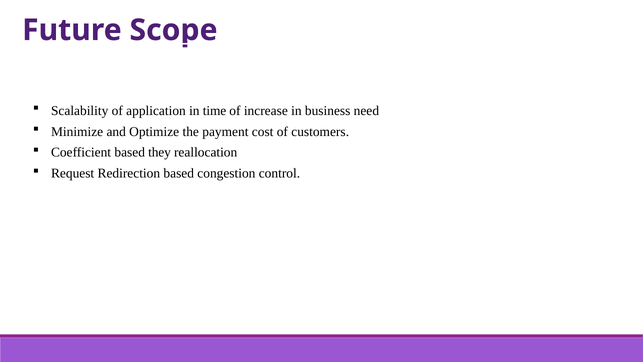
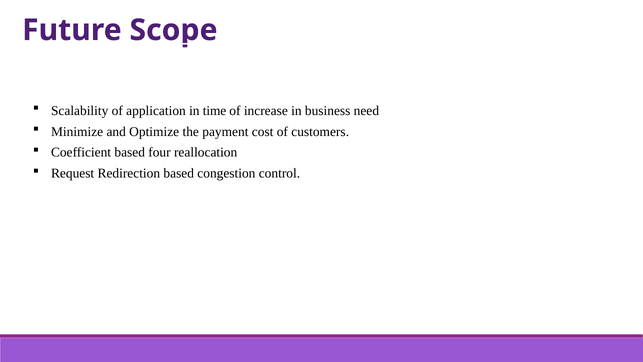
they: they -> four (159, 152)
